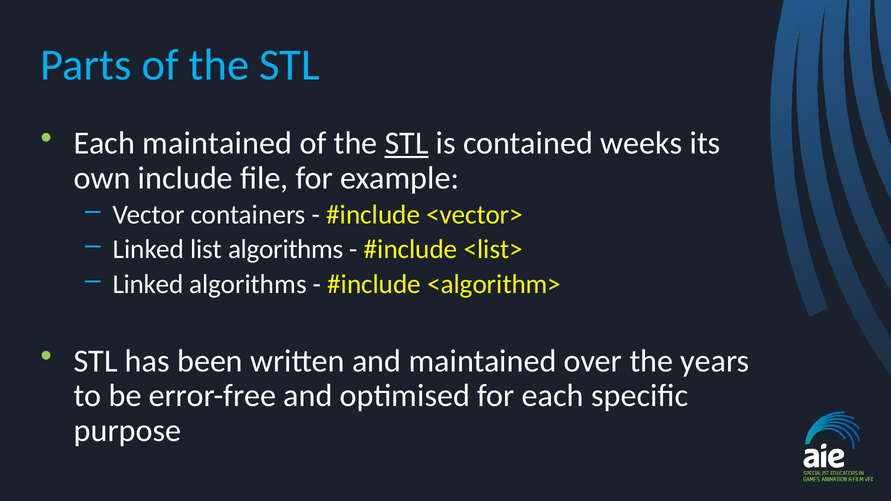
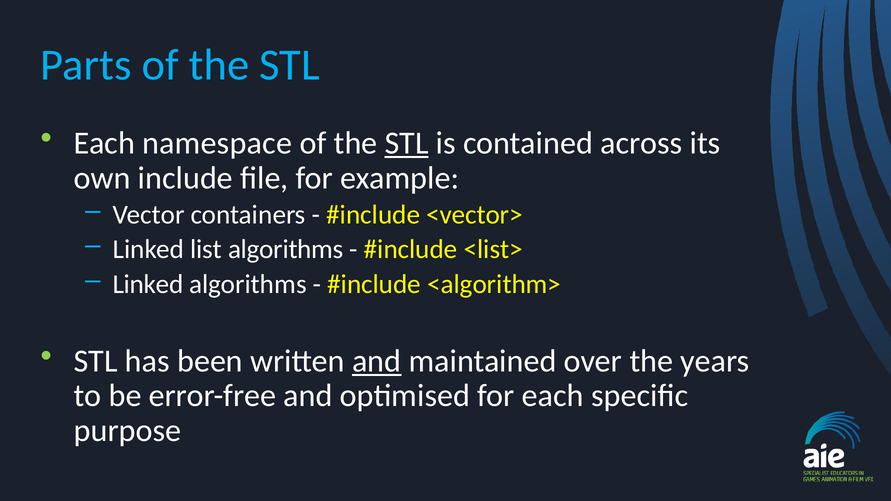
Each maintained: maintained -> namespace (217, 143)
weeks: weeks -> across (641, 143)
and underline: none -> present (377, 361)
